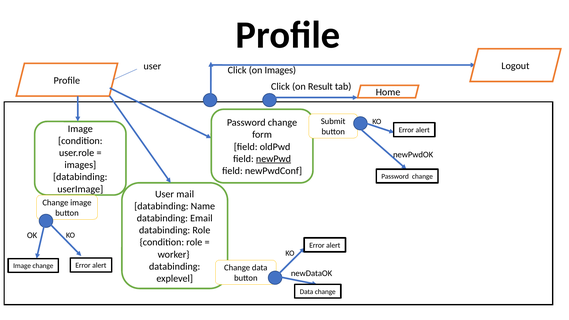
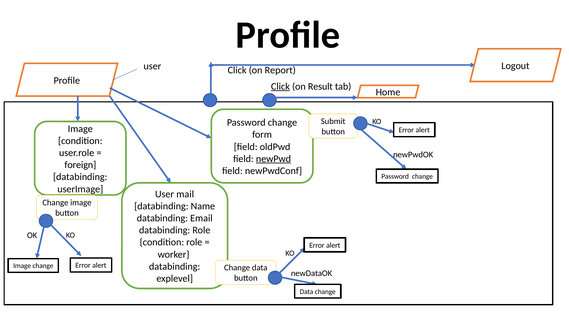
on Images: Images -> Report (280, 70)
Click underline: none -> present (280, 86)
images: images -> foreign (80, 165)
